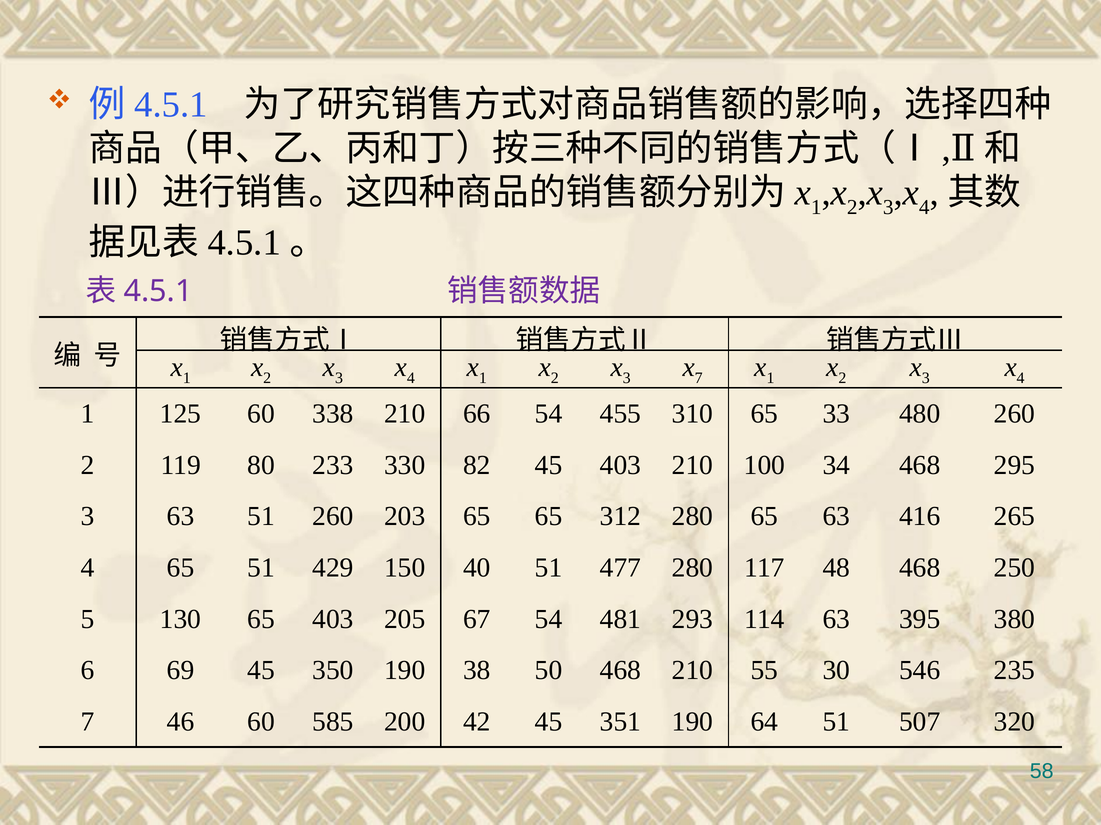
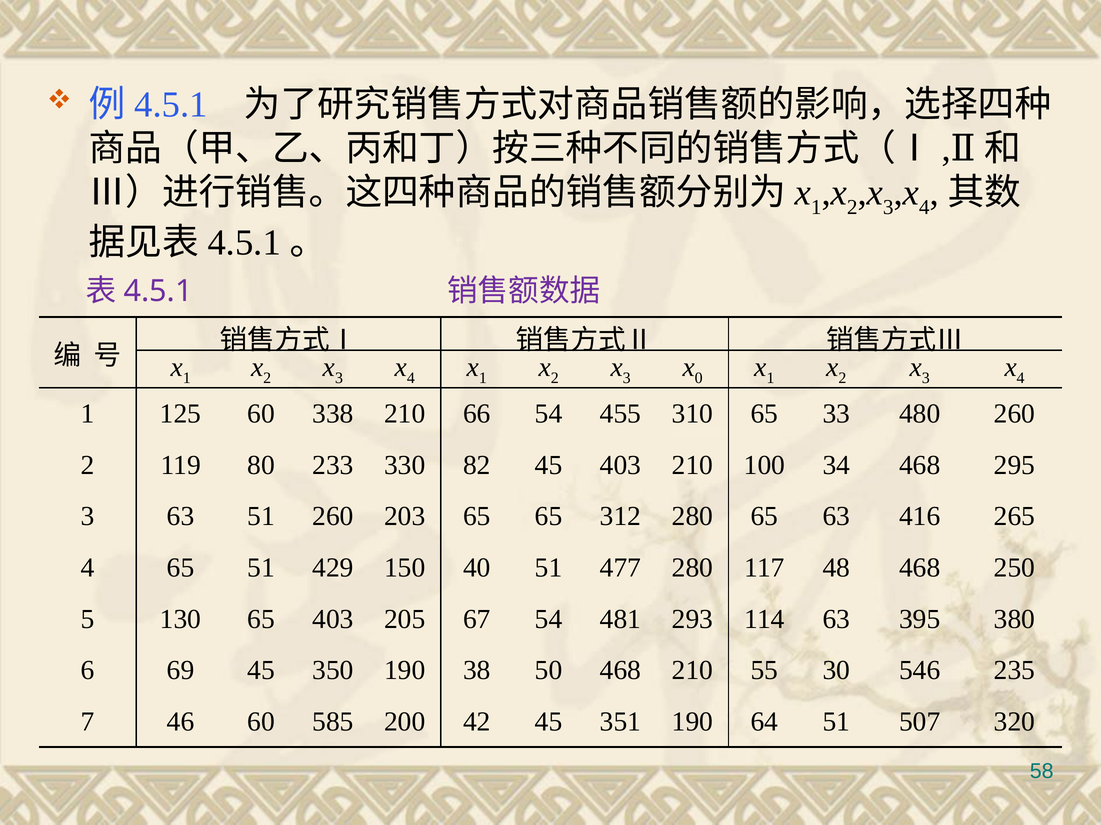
7: 7 -> 0 (699, 378)
